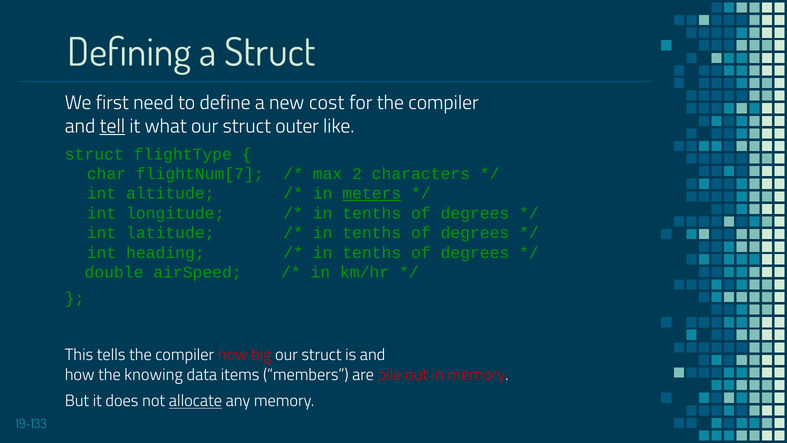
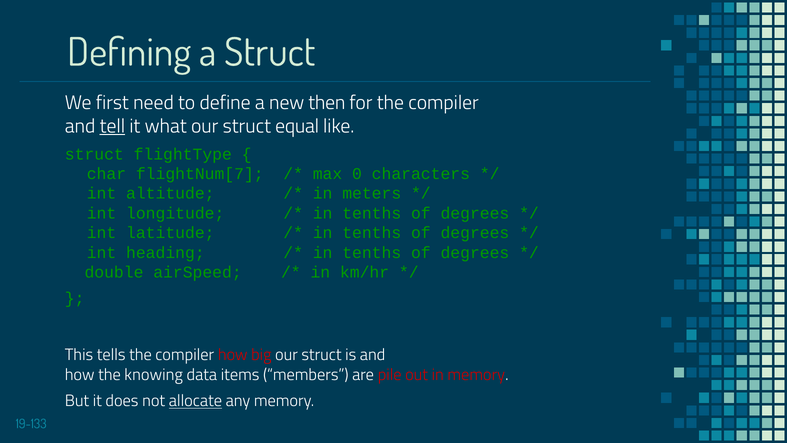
cost: cost -> then (327, 102)
outer: outer -> equal (297, 126)
2: 2 -> 0 (357, 174)
meters underline: present -> none (372, 193)
